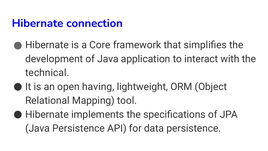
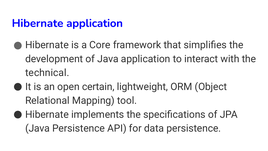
Hibernate connection: connection -> application (95, 23)
having: having -> certain (98, 87)
